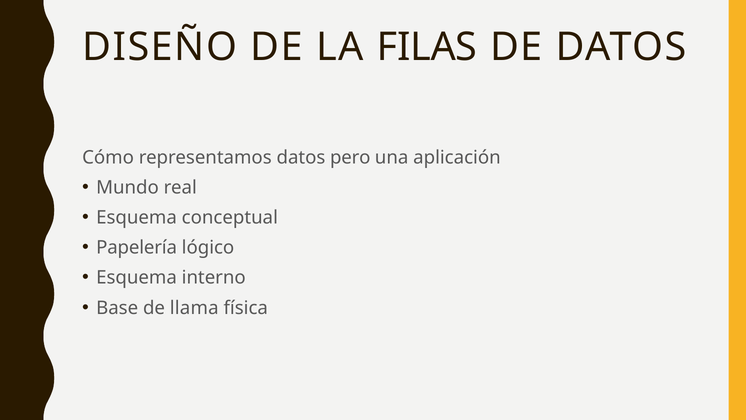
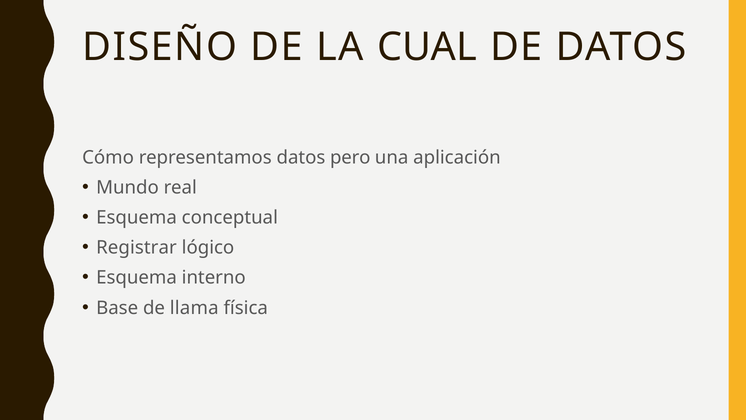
FILAS: FILAS -> CUAL (427, 47)
Papelería: Papelería -> Registrar (136, 248)
